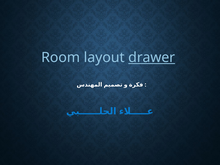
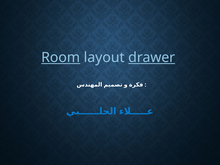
Room underline: none -> present (61, 57)
